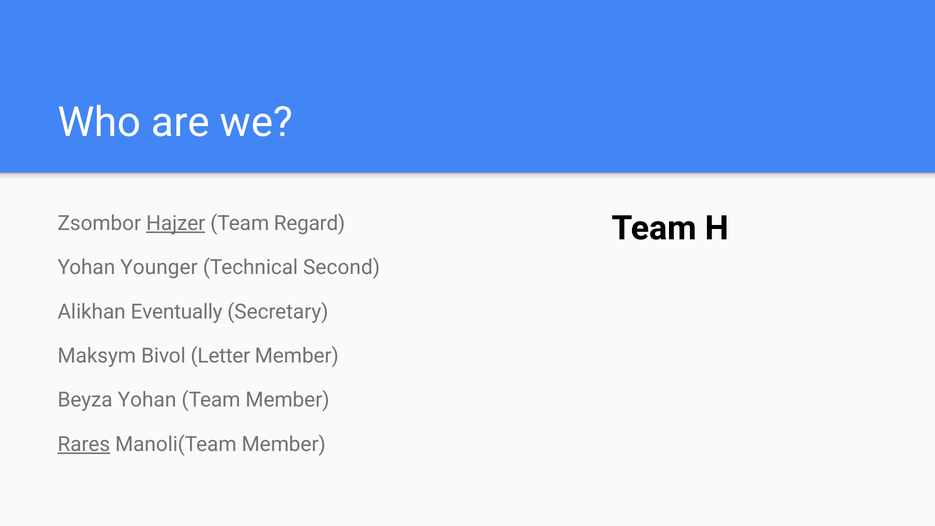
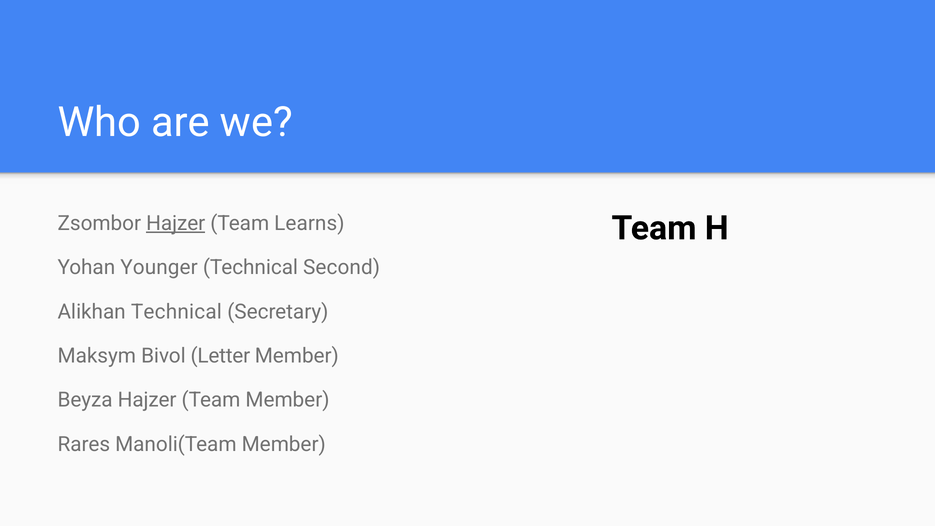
Regard: Regard -> Learns (309, 223)
Alikhan Eventually: Eventually -> Technical (176, 312)
Beyza Yohan: Yohan -> Hajzer (147, 400)
Rares underline: present -> none (84, 444)
